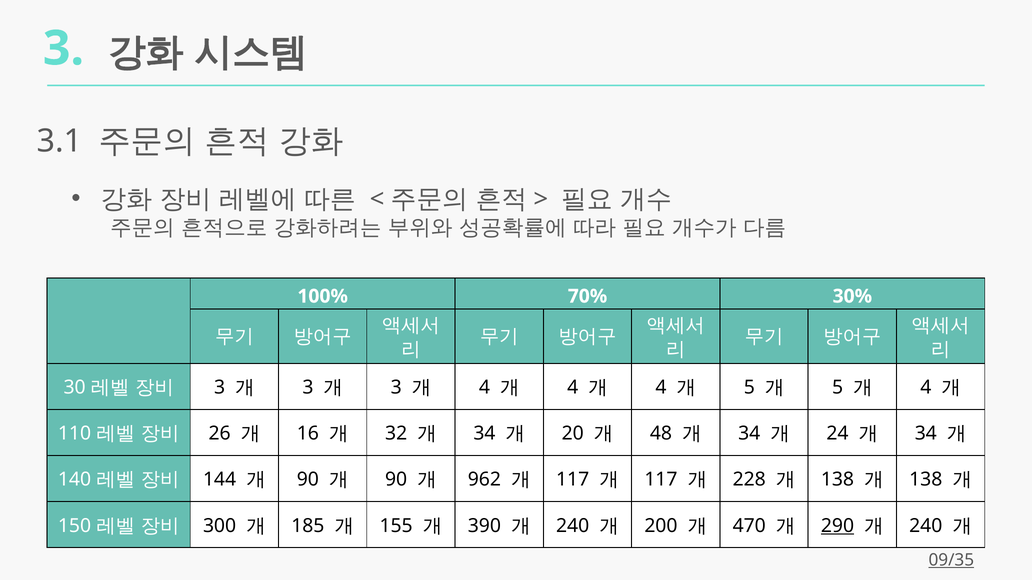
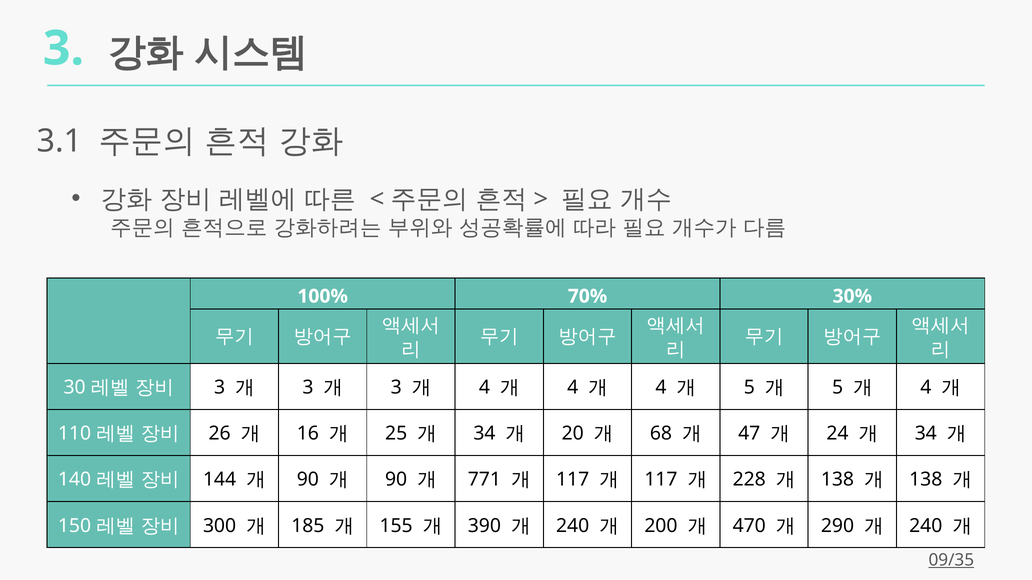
32: 32 -> 25 (396, 434)
48: 48 -> 68 (661, 434)
34: 34 -> 47 (749, 434)
962: 962 -> 771 (484, 480)
290 underline: present -> none (838, 526)
